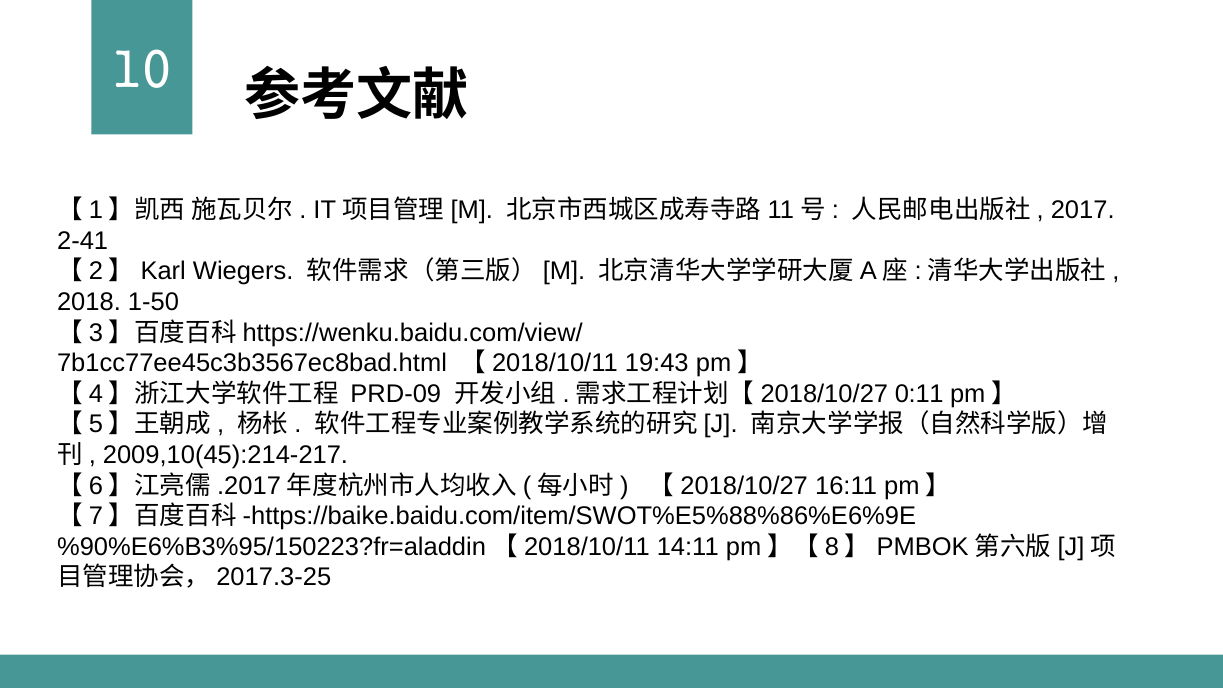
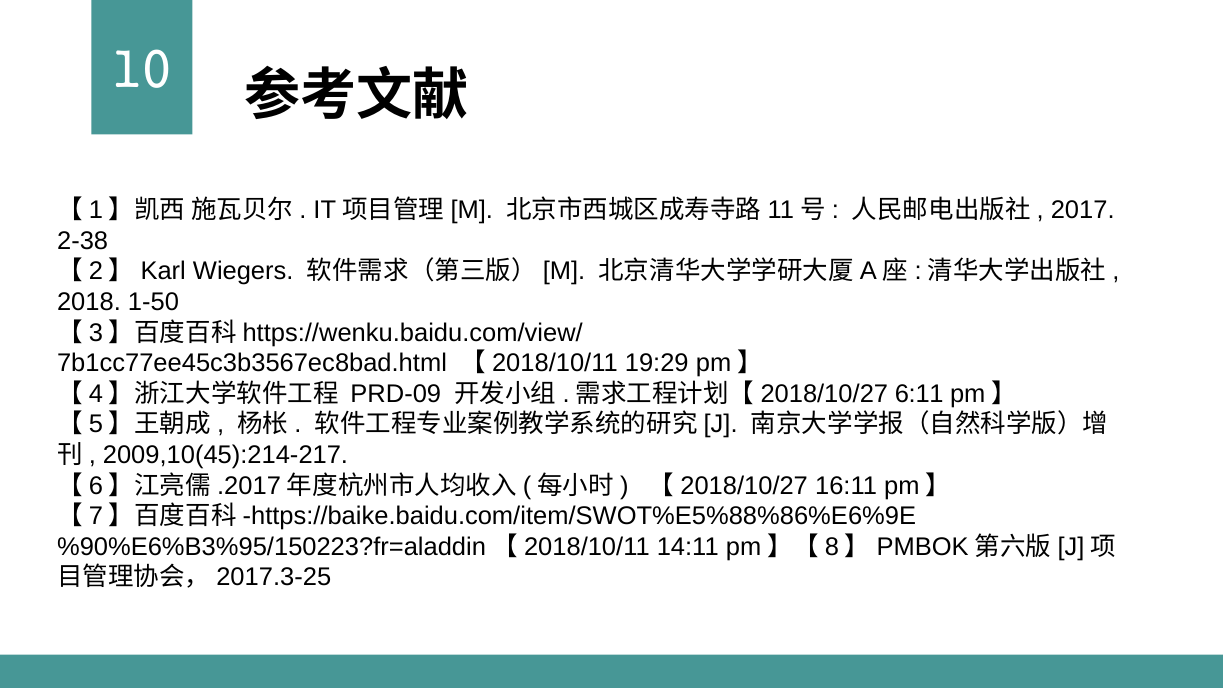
2-41: 2-41 -> 2-38 (83, 241)
19:43: 19:43 -> 19:29 (657, 363)
0:11: 0:11 -> 6:11 (919, 394)
